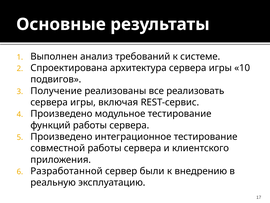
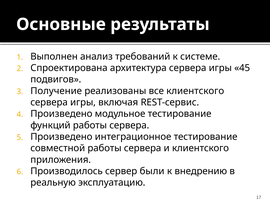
10: 10 -> 45 (242, 68)
все реализовать: реализовать -> клиентского (195, 91)
Разработанной: Разработанной -> Производилось (67, 171)
